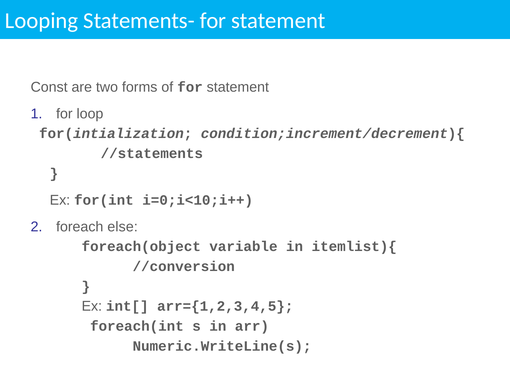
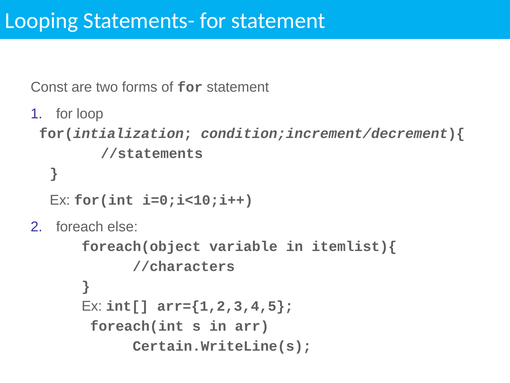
//conversion: //conversion -> //characters (184, 266)
Numeric.WriteLine(s: Numeric.WriteLine(s -> Certain.WriteLine(s (222, 346)
